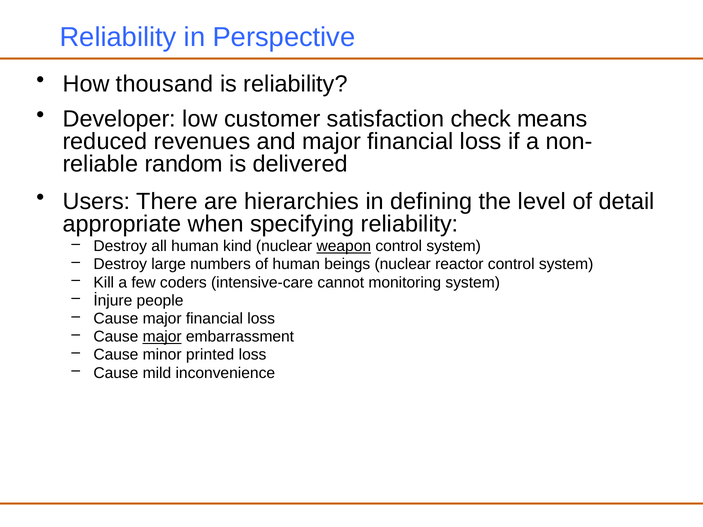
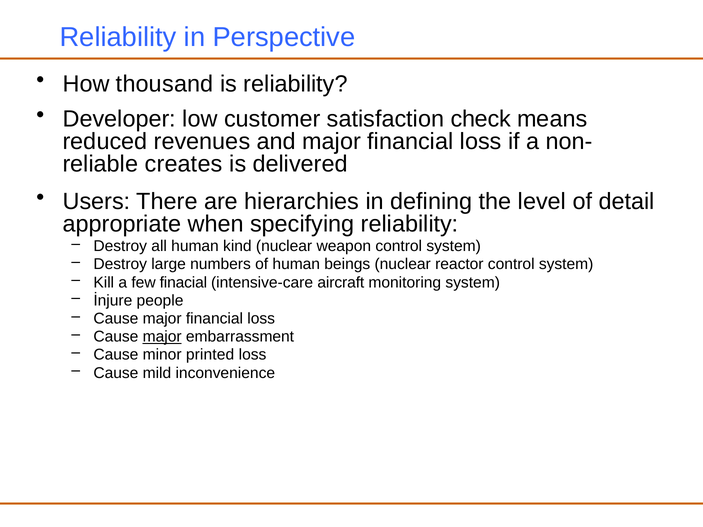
random: random -> creates (184, 164)
weapon underline: present -> none (344, 246)
coders: coders -> finacial (183, 282)
cannot: cannot -> aircraft (341, 282)
